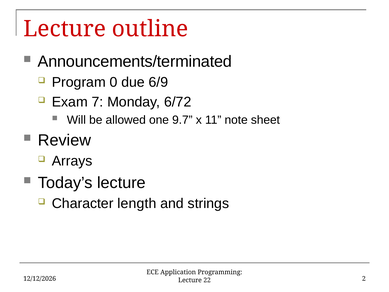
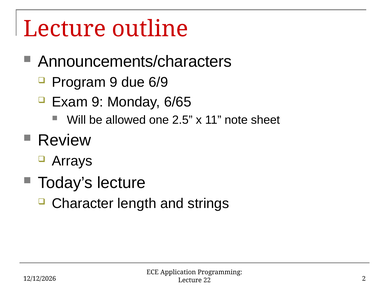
Announcements/terminated: Announcements/terminated -> Announcements/characters (135, 61)
Program 0: 0 -> 9 (114, 82)
Exam 7: 7 -> 9 (97, 102)
6/72: 6/72 -> 6/65 (178, 102)
9.7: 9.7 -> 2.5 (182, 120)
